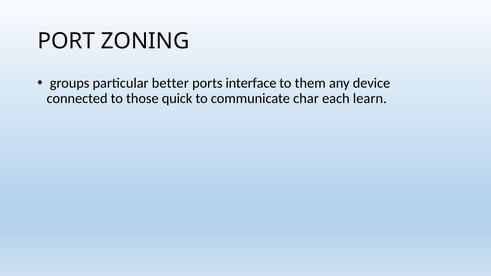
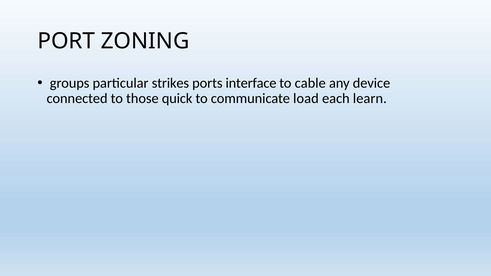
better: better -> strikes (170, 83)
them: them -> cable (310, 83)
char: char -> load (306, 98)
